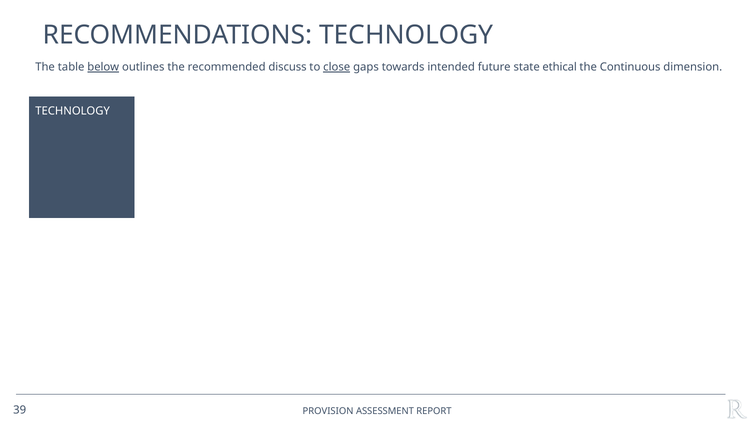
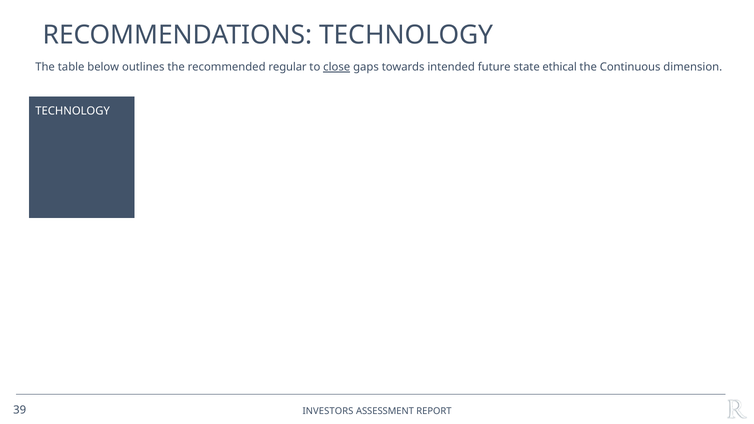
below underline: present -> none (103, 67)
discuss: discuss -> regular (288, 67)
PROVISION: PROVISION -> INVESTORS (328, 411)
